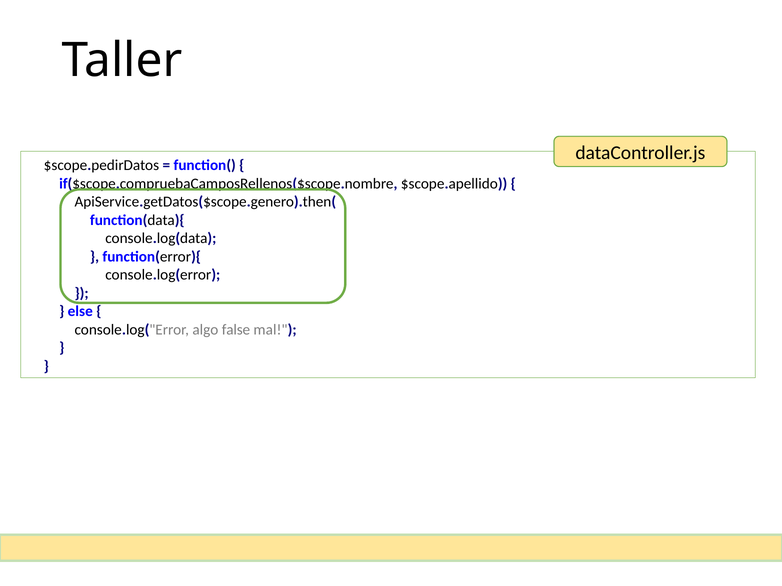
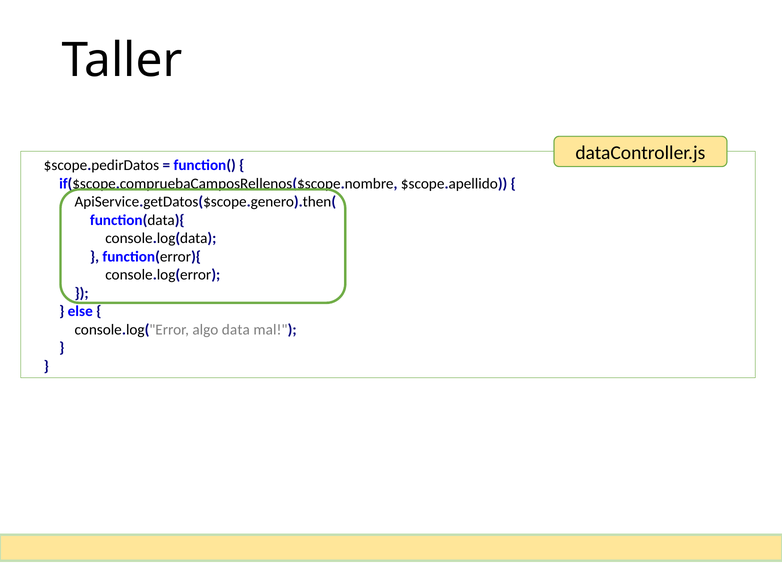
false: false -> data (236, 330)
